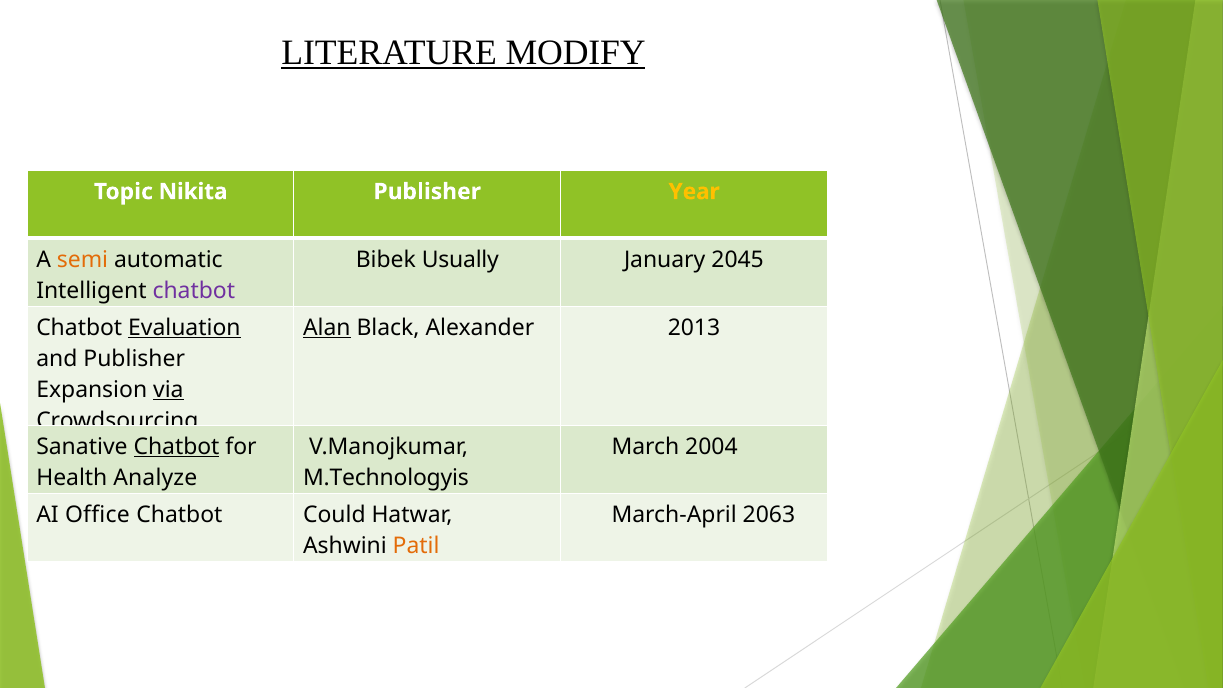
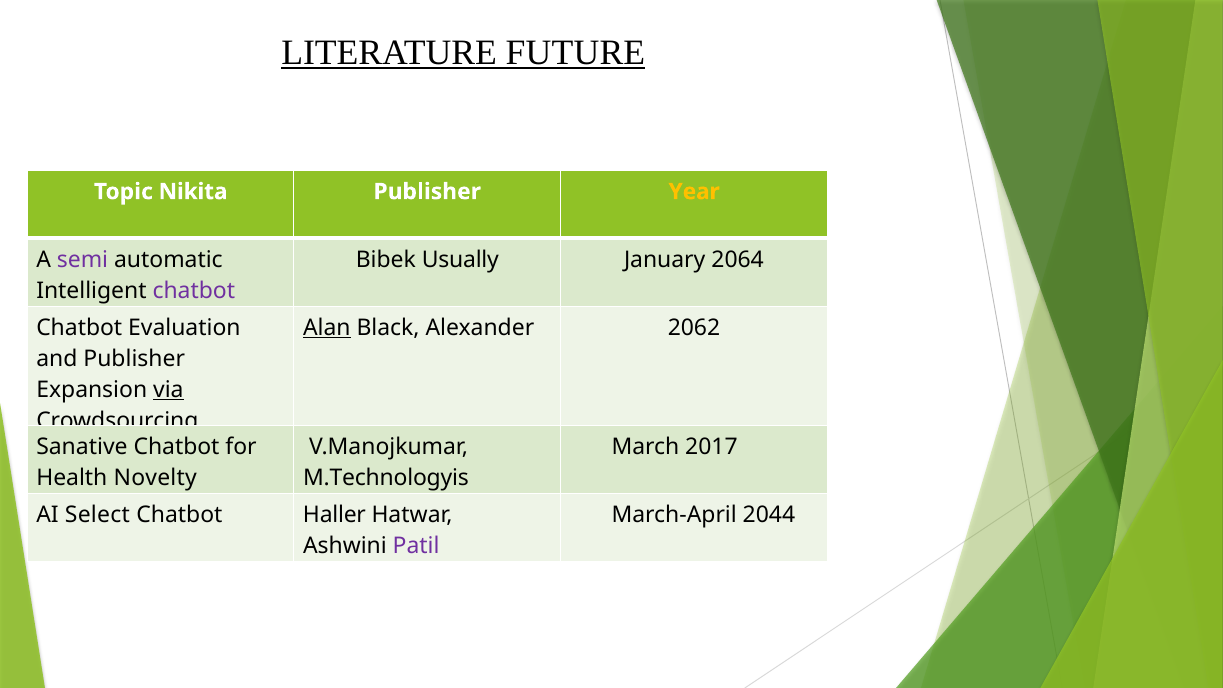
MODIFY: MODIFY -> FUTURE (575, 52)
semi colour: orange -> purple (82, 260)
2045: 2045 -> 2064 (738, 260)
Evaluation underline: present -> none (184, 327)
2013: 2013 -> 2062 (694, 327)
Chatbot underline: present -> none (177, 447)
2004: 2004 -> 2017 (711, 447)
Analyze: Analyze -> Novelty (155, 478)
Office: Office -> Select (97, 515)
Could: Could -> Haller (334, 515)
2063: 2063 -> 2044 (769, 515)
Patil colour: orange -> purple (416, 546)
